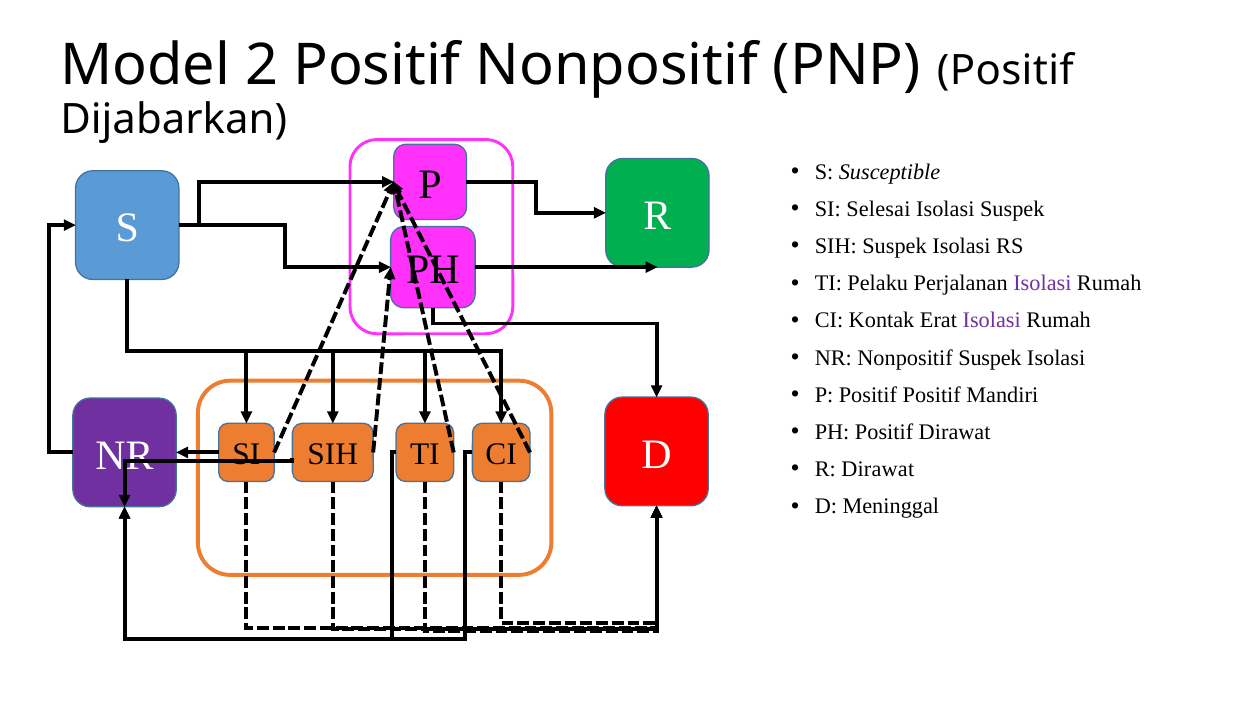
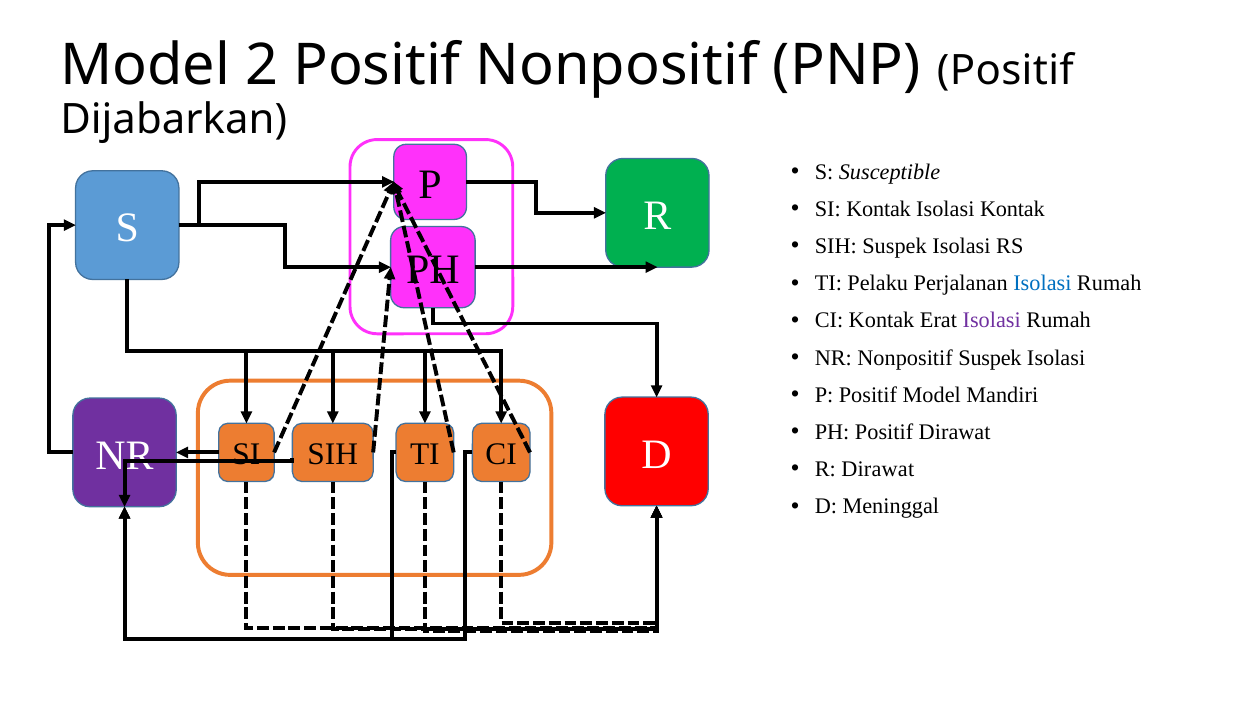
SI Selesai: Selesai -> Kontak (879, 209)
Isolasi Suspek: Suspek -> Kontak (1012, 209)
Isolasi colour: purple -> blue (1042, 283)
Positif Positif: Positif -> Model (932, 395)
